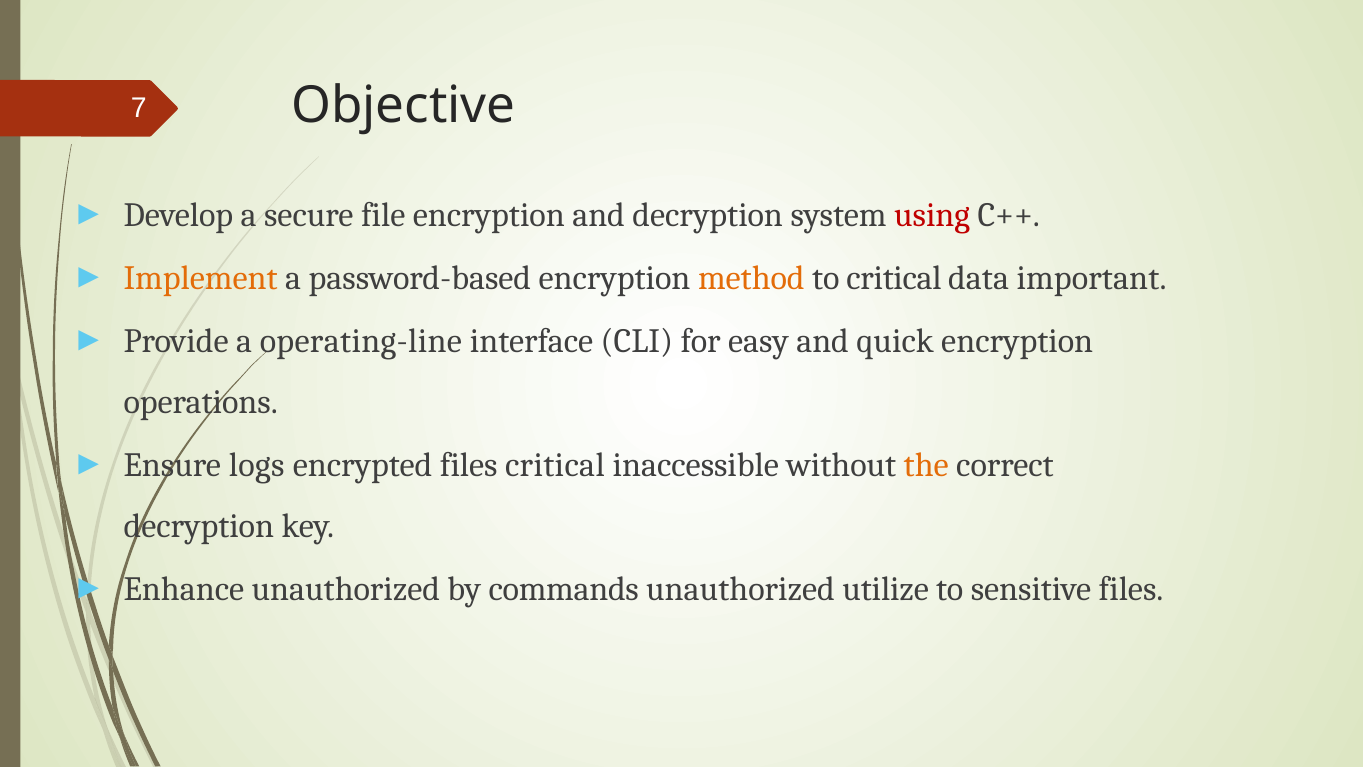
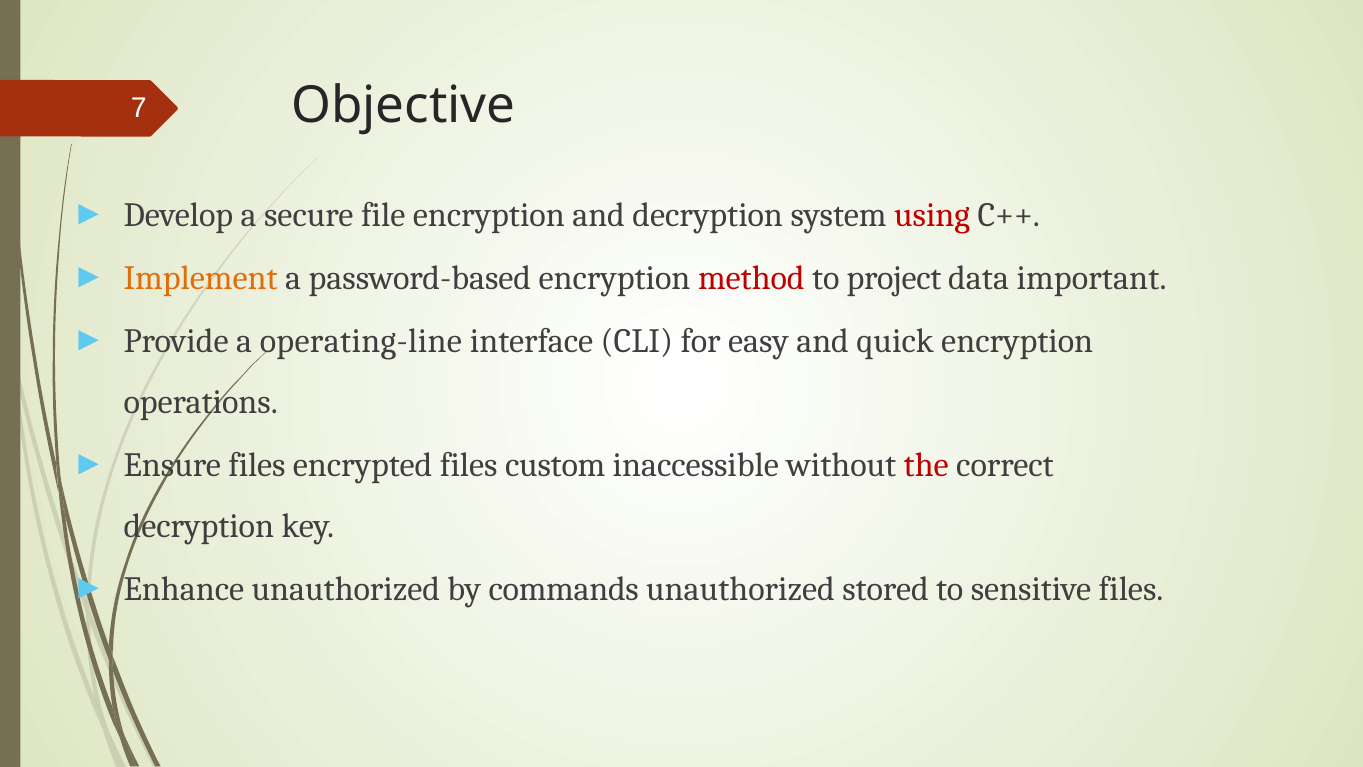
method colour: orange -> red (751, 278)
to critical: critical -> project (894, 278)
Ensure logs: logs -> files (257, 465)
files critical: critical -> custom (555, 465)
the colour: orange -> red (926, 465)
utilize: utilize -> stored (886, 589)
